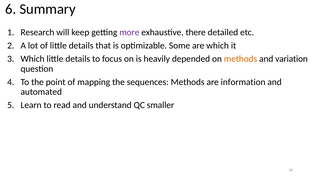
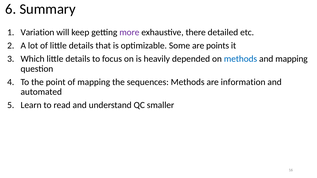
Research: Research -> Variation (37, 32)
are which: which -> points (218, 46)
methods colour: orange -> blue (240, 59)
and variation: variation -> mapping (291, 59)
